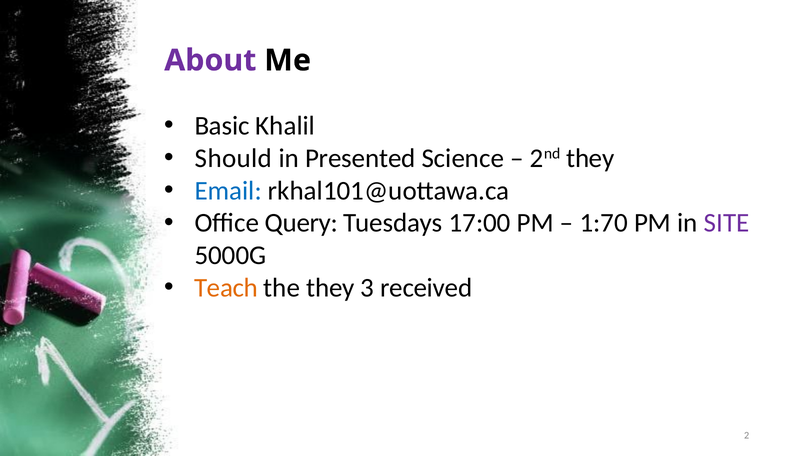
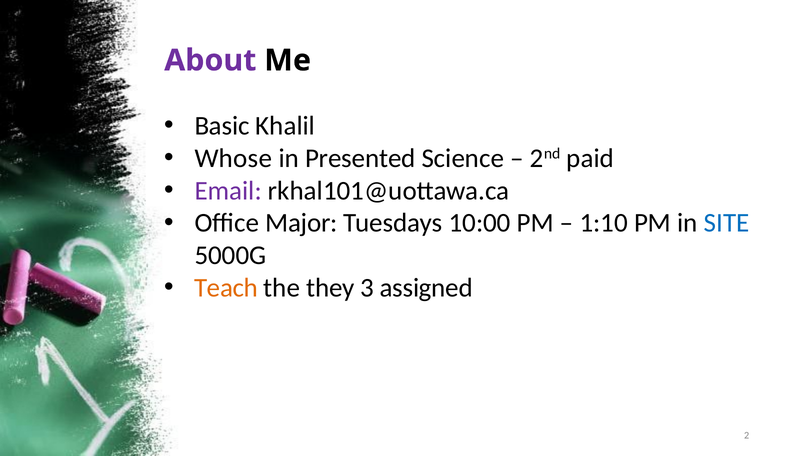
Should: Should -> Whose (233, 158)
2nd they: they -> paid (590, 158)
Email colour: blue -> purple (228, 191)
Query: Query -> Major (301, 223)
17:00: 17:00 -> 10:00 (480, 223)
1:70: 1:70 -> 1:10 (604, 223)
SITE colour: purple -> blue (727, 223)
received: received -> assigned (426, 288)
